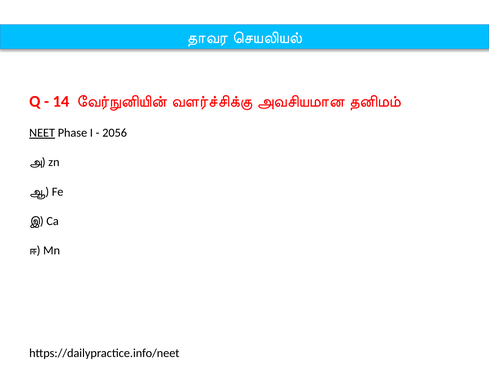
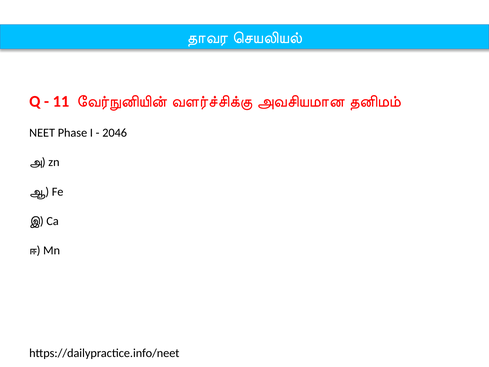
14: 14 -> 11 (61, 101)
NEET underline: present -> none (42, 133)
2056: 2056 -> 2046 (115, 133)
